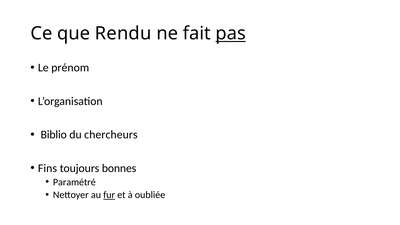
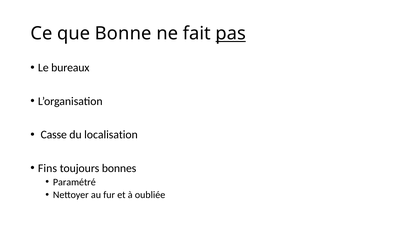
Rendu: Rendu -> Bonne (123, 34)
prénom: prénom -> bureaux (70, 68)
Biblio: Biblio -> Casse (54, 135)
chercheurs: chercheurs -> localisation (111, 135)
fur underline: present -> none (109, 195)
